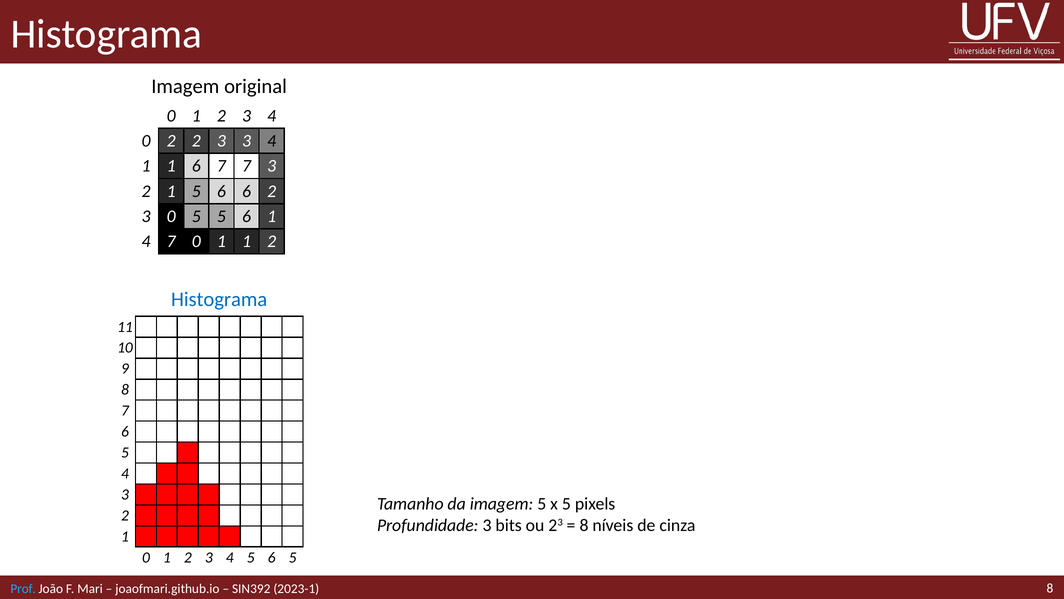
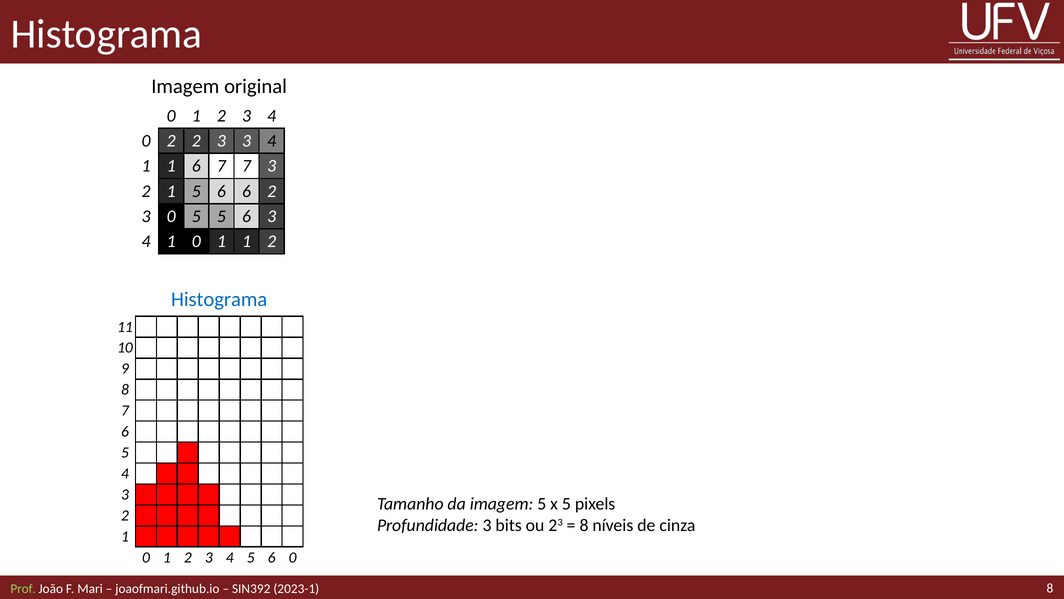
6 1: 1 -> 3 (272, 216)
7: 7 -> 1 (171, 241)
5 6 5: 5 -> 0 (293, 557)
Prof colour: light blue -> light green (23, 588)
